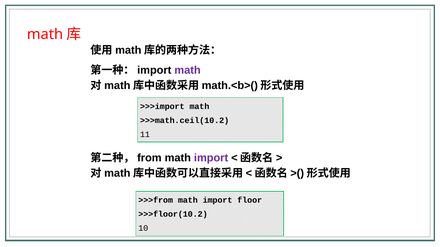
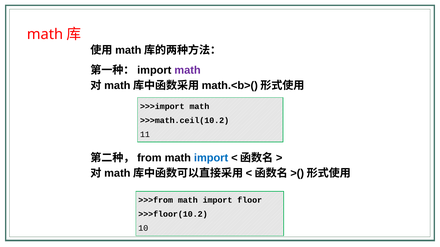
import colour: purple -> blue (211, 158)
